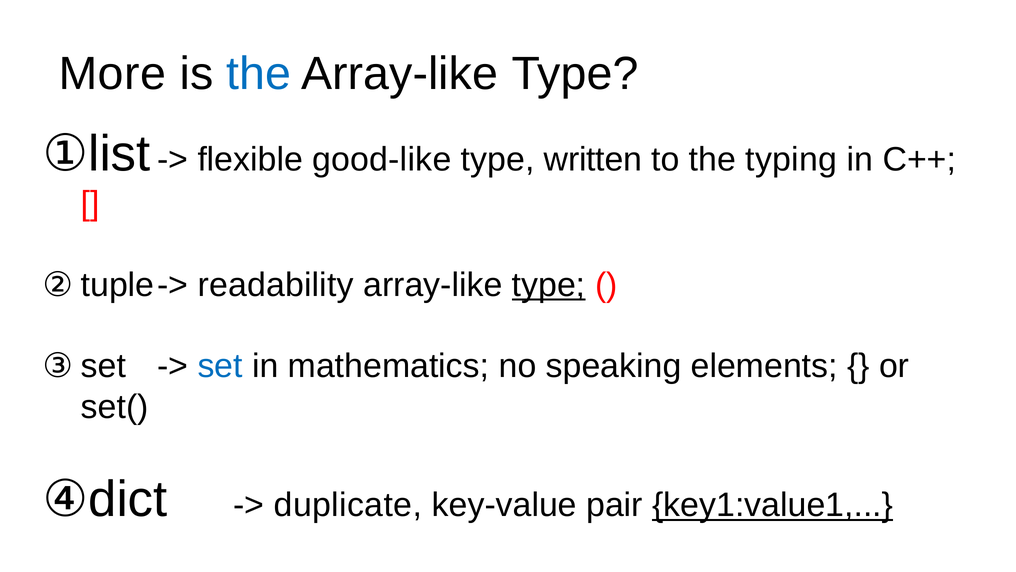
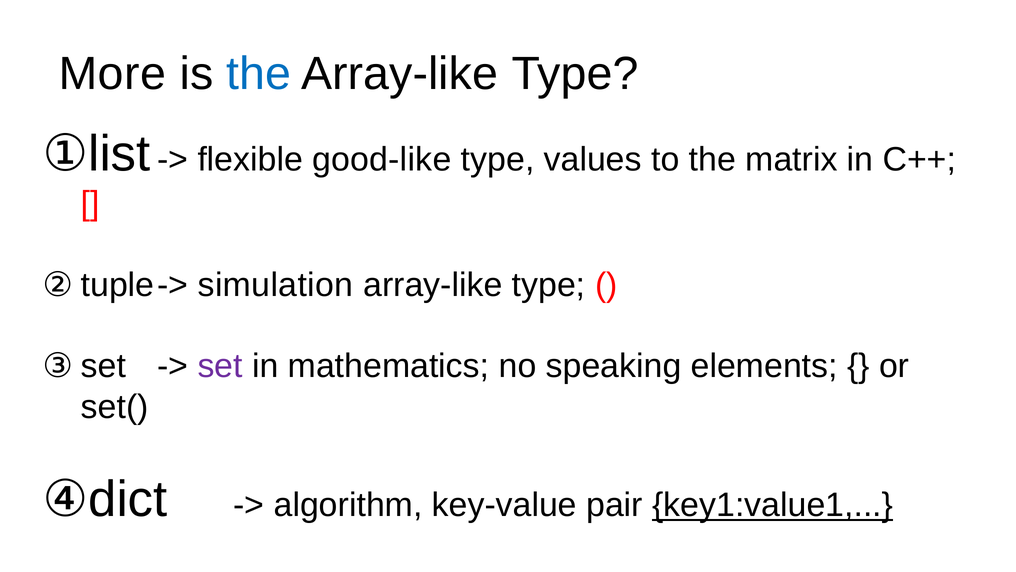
written: written -> values (593, 159)
typing: typing -> matrix (791, 159)
readability: readability -> simulation (276, 285)
type underline: present -> none (549, 285)
set colour: blue -> purple (220, 366)
duplicate: duplicate -> algorithm (348, 505)
